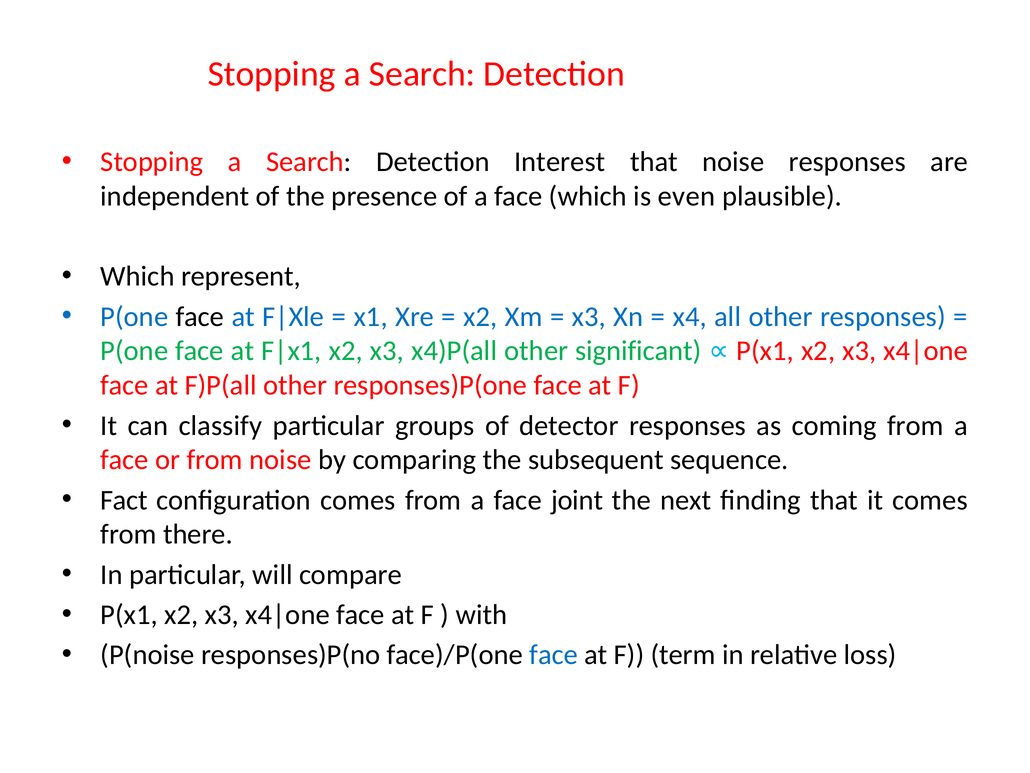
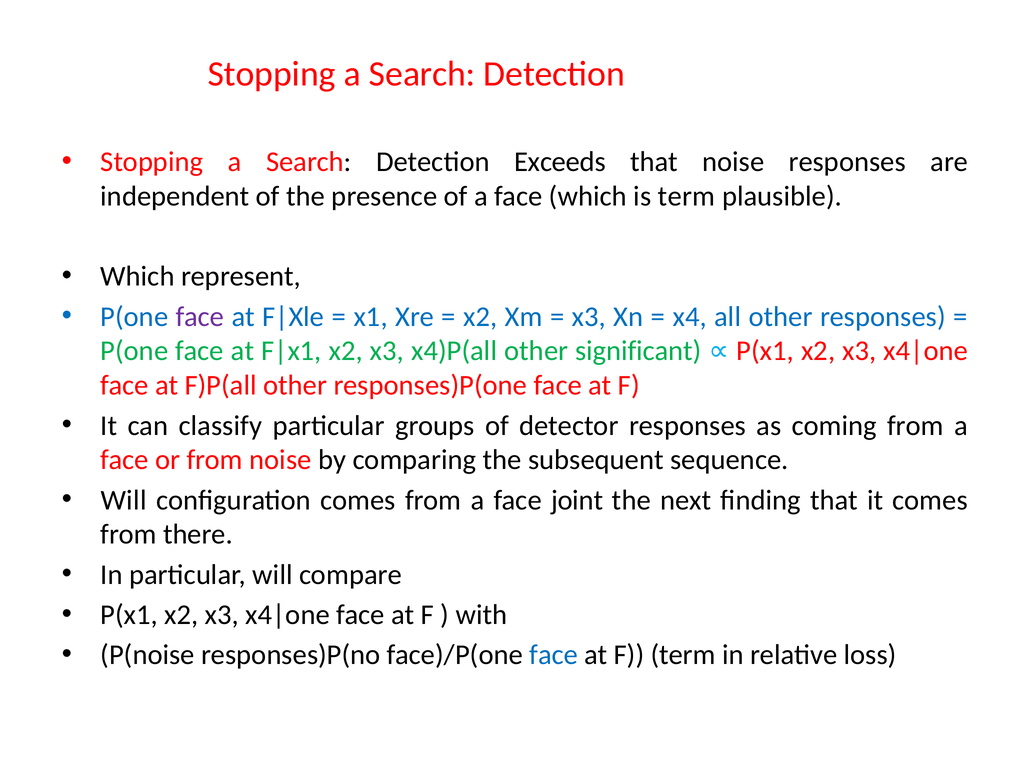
Interest: Interest -> Exceeds (560, 162)
is even: even -> term (686, 196)
face colour: black -> purple (200, 316)
Fact: Fact -> Will (124, 500)
